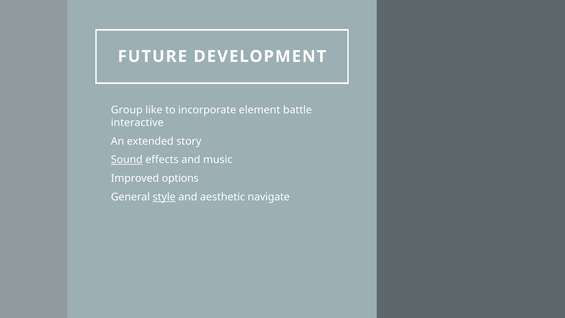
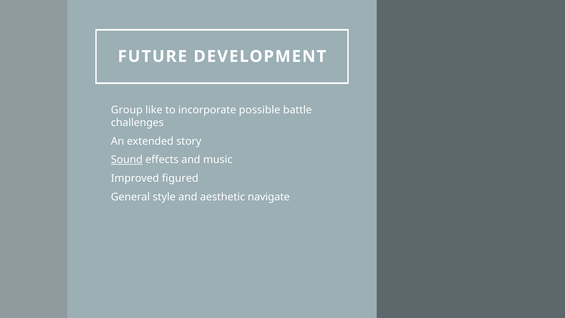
element: element -> possible (260, 110)
interactive: interactive -> challenges (137, 123)
options: options -> figured (180, 178)
style underline: present -> none (164, 197)
